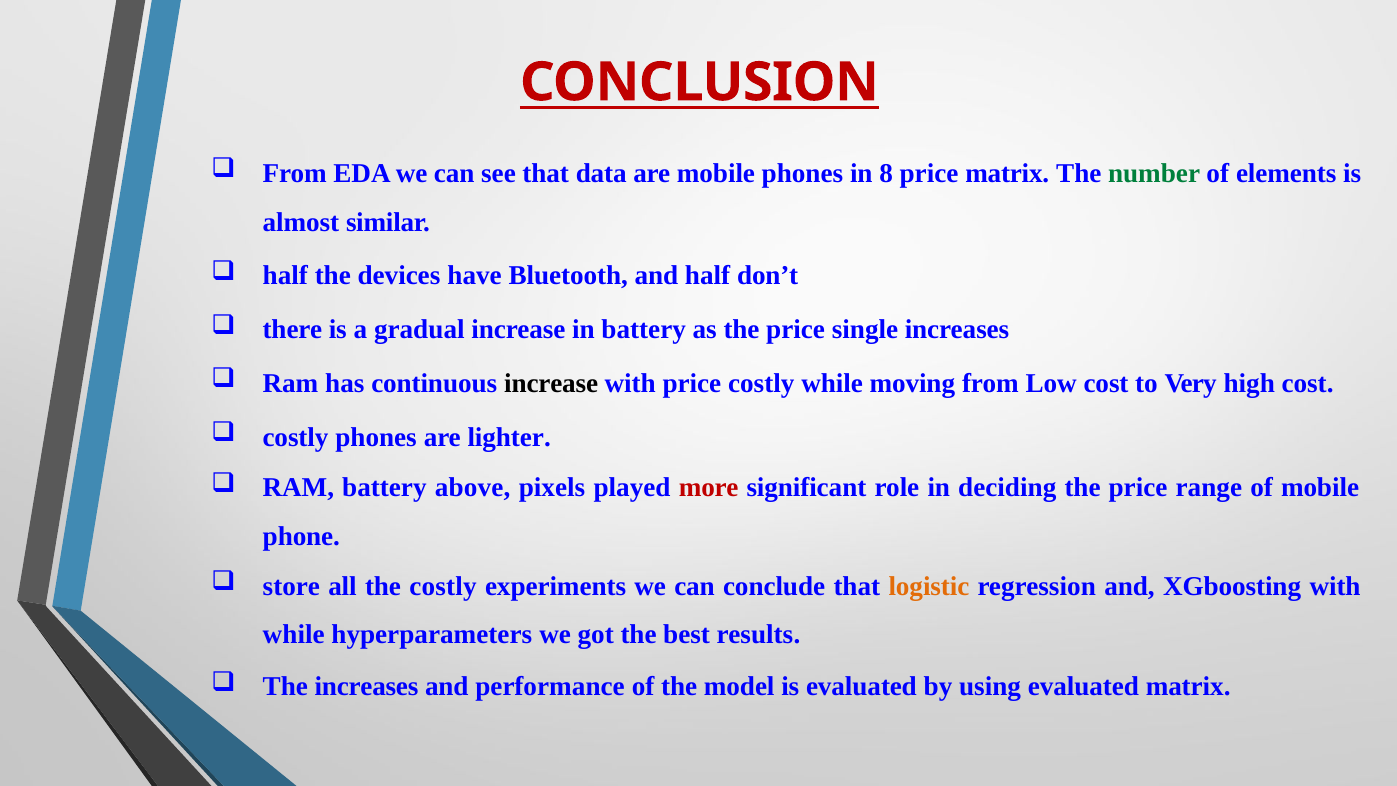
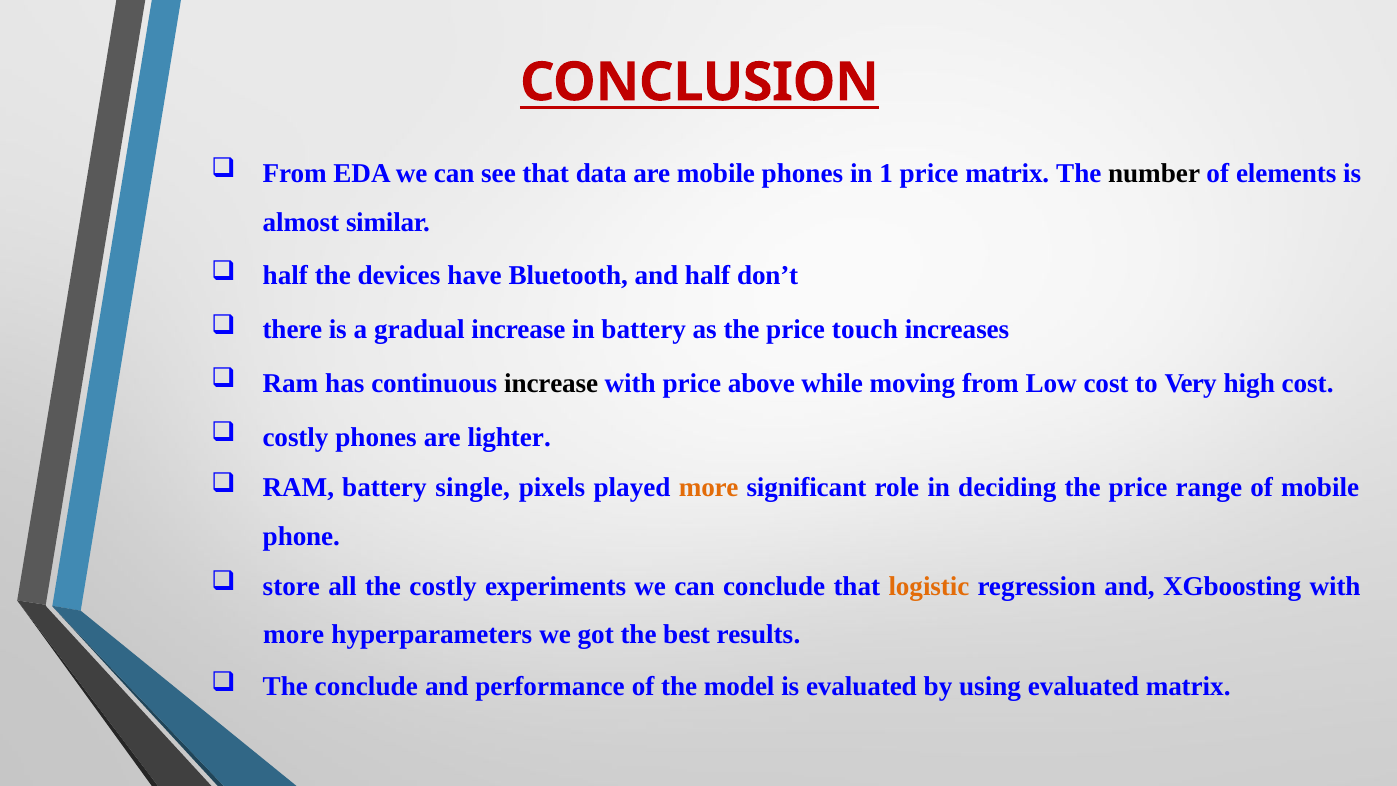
8: 8 -> 1 (886, 173)
number colour: green -> black (1154, 173)
single: single -> touch (865, 330)
price costly: costly -> above (761, 383)
above: above -> single (473, 488)
more colour: red -> orange (709, 488)
while: while -> more (294, 635)
The increases: increases -> conclude (366, 687)
